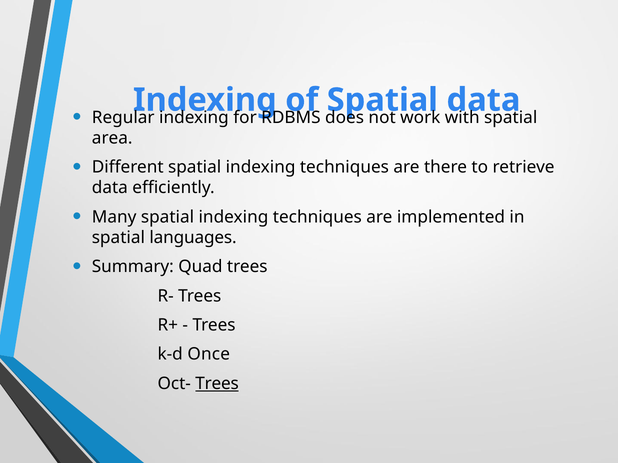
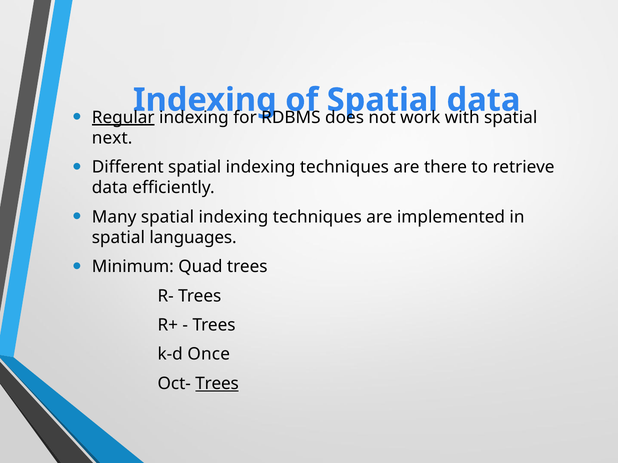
Regular underline: none -> present (123, 117)
area: area -> next (112, 138)
Summary: Summary -> Minimum (133, 267)
